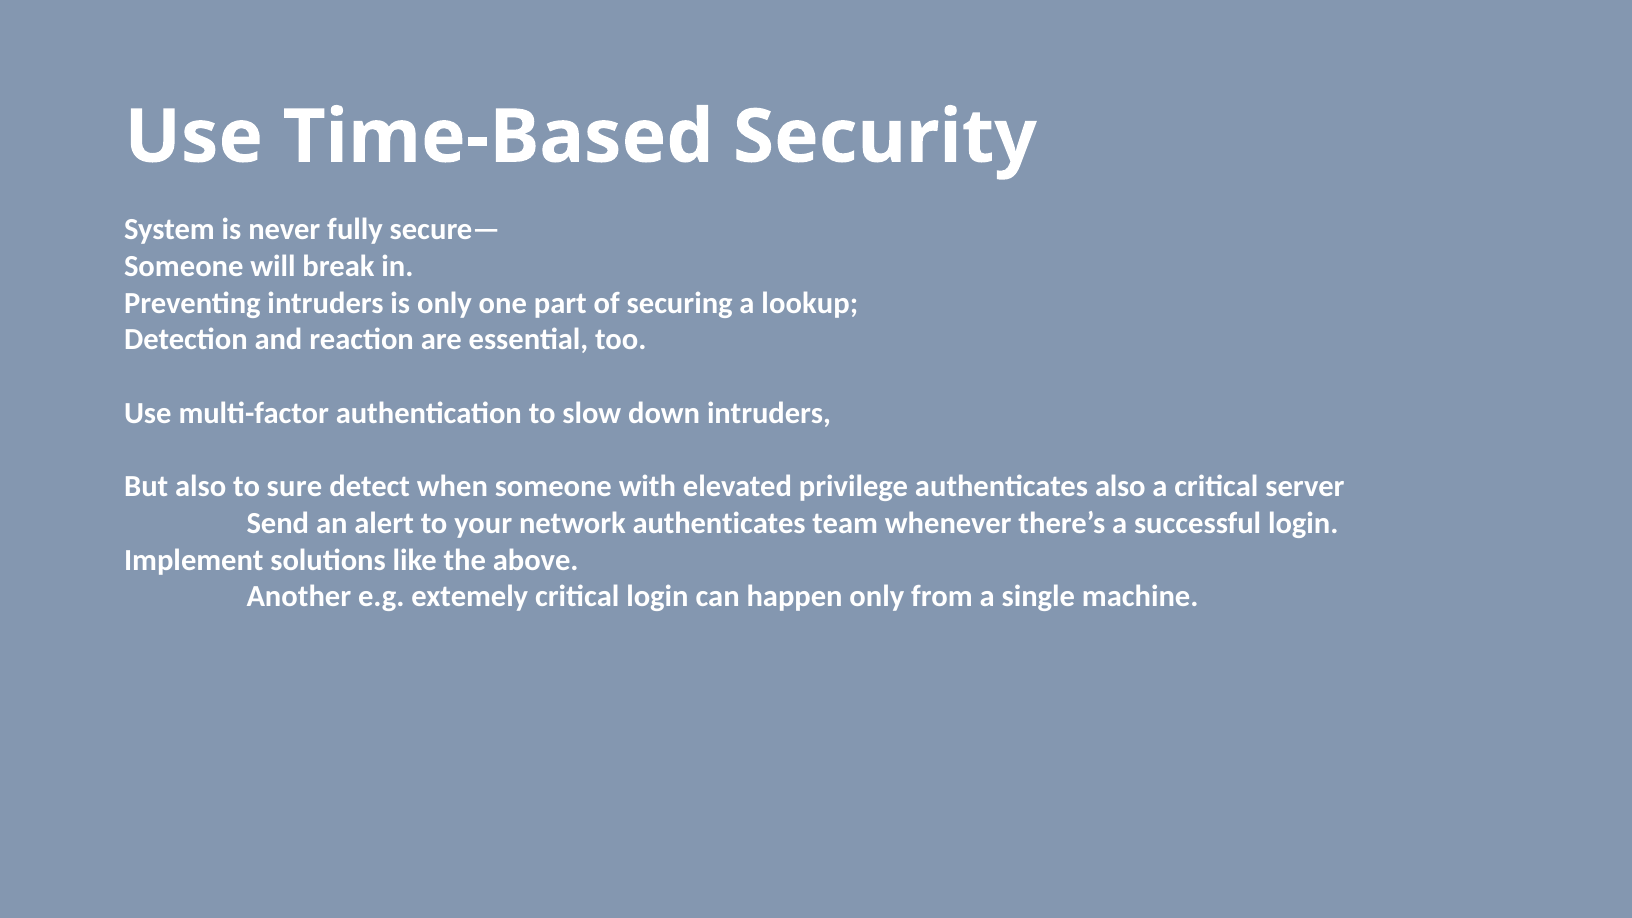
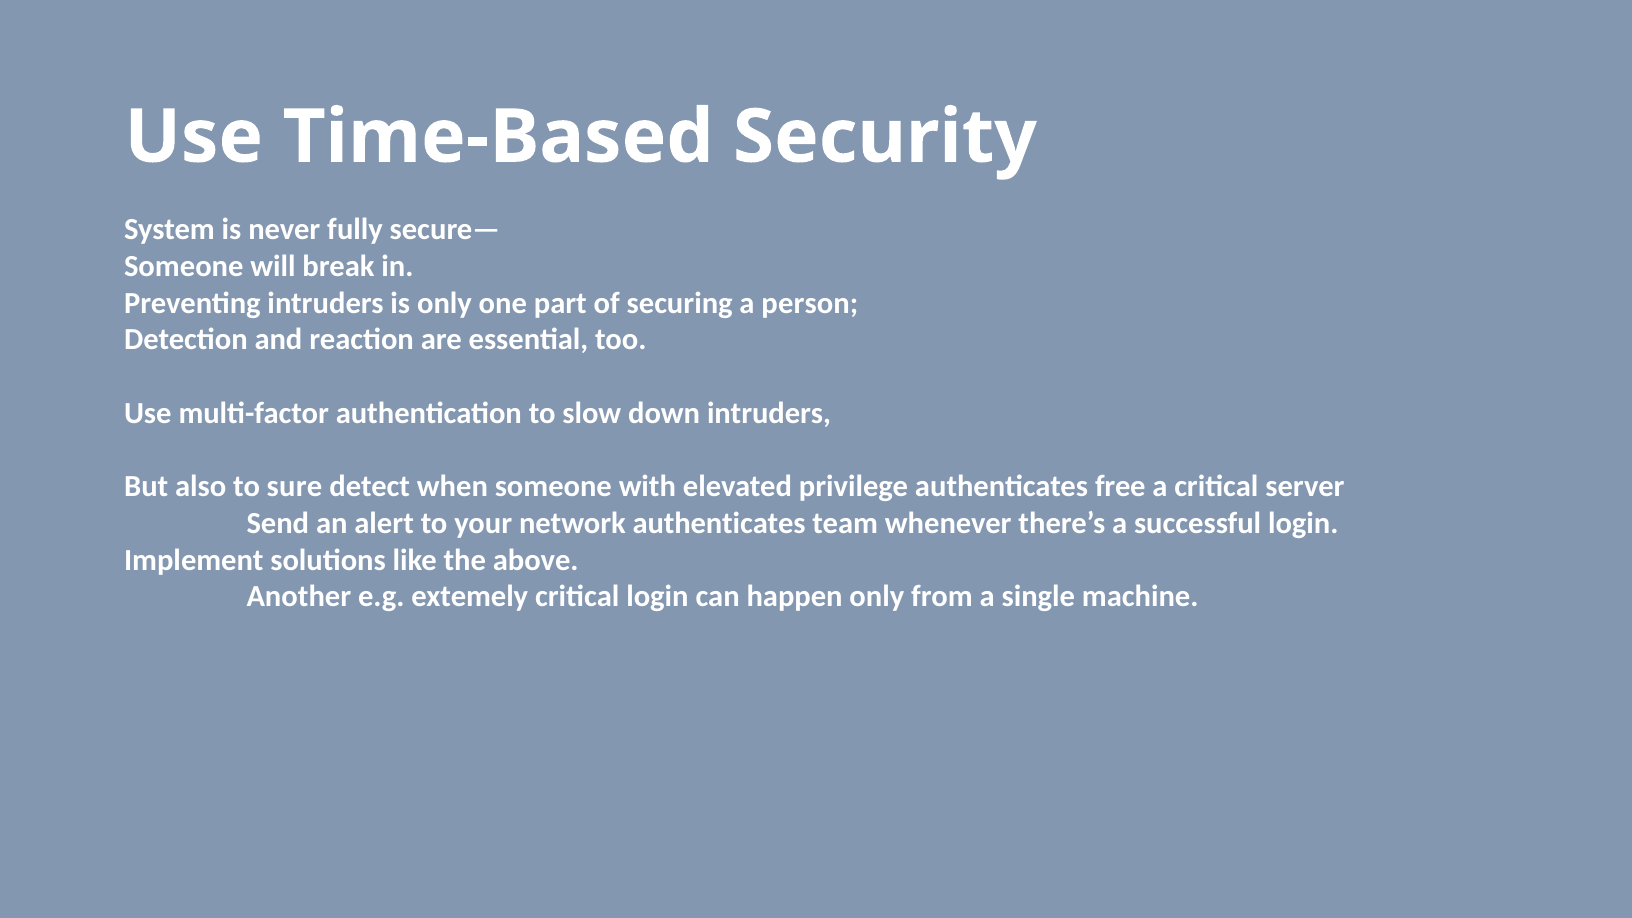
lookup: lookup -> person (810, 303)
authenticates also: also -> free (1120, 487)
